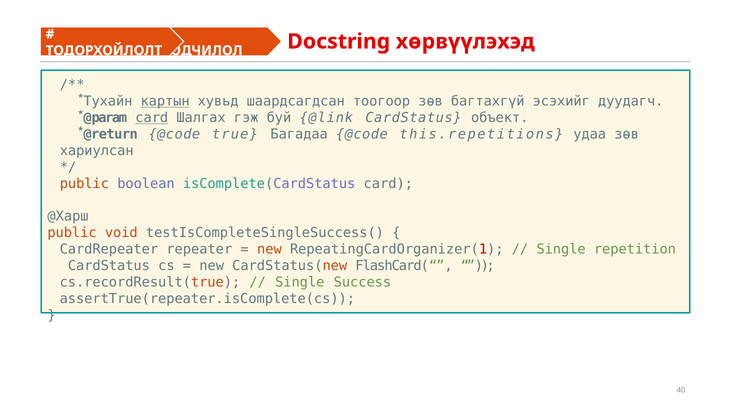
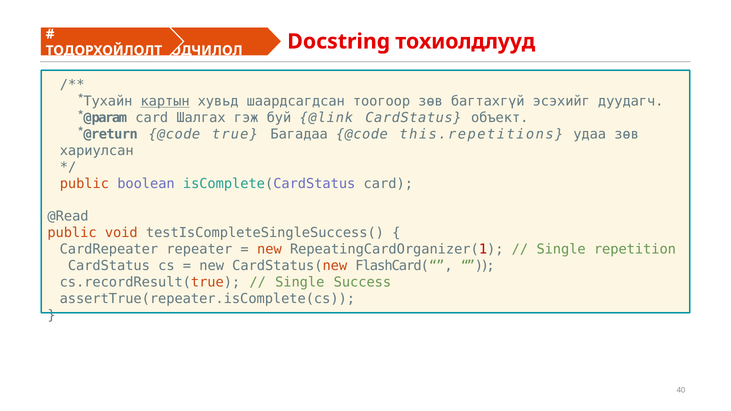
хөрвүүлэхэд: хөрвүүлэхэд -> тохиолдлууд (465, 42)
card underline: present -> none (152, 118)
@Харш: @Харш -> @Read (68, 217)
